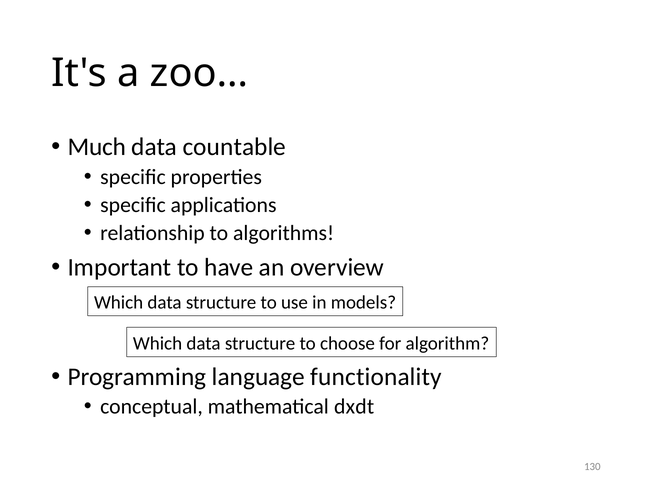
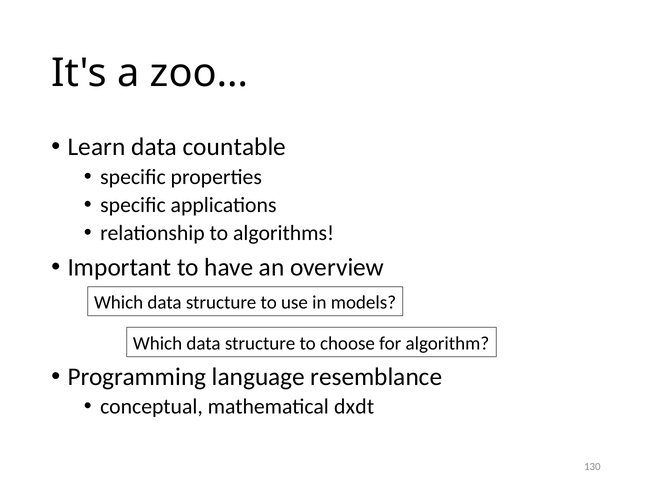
Much: Much -> Learn (97, 147)
functionality: functionality -> resemblance (376, 377)
